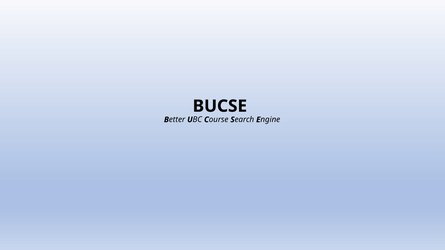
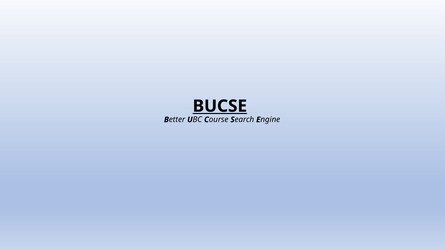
BUCSE underline: none -> present (220, 106)
